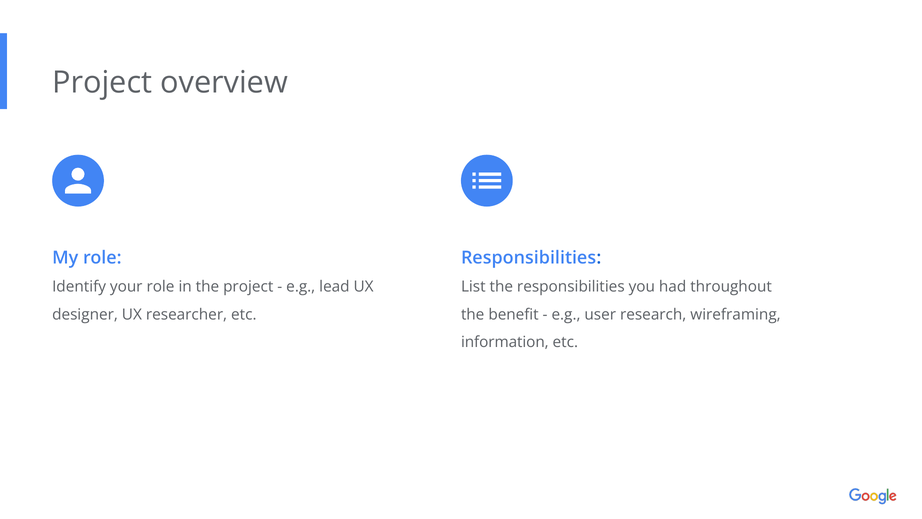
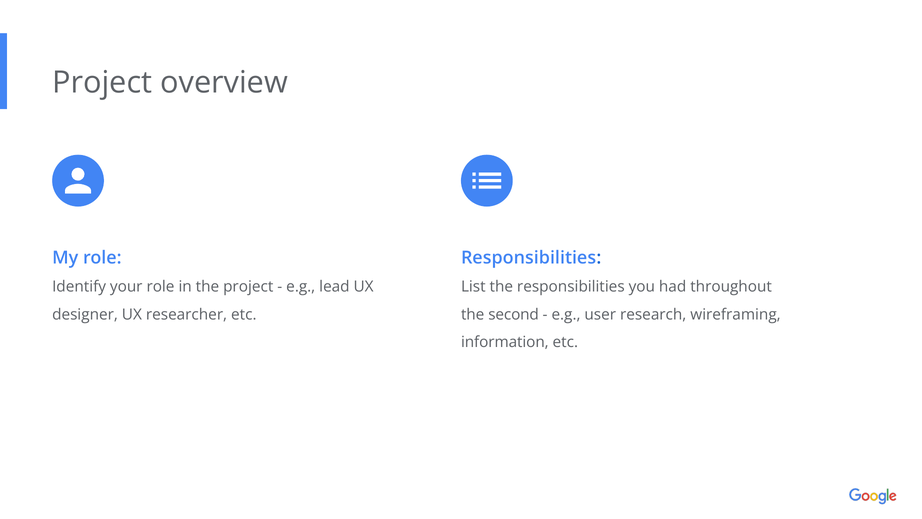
benefit: benefit -> second (514, 314)
